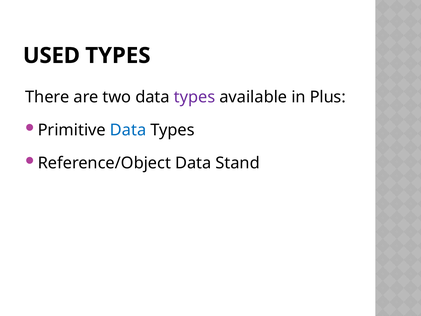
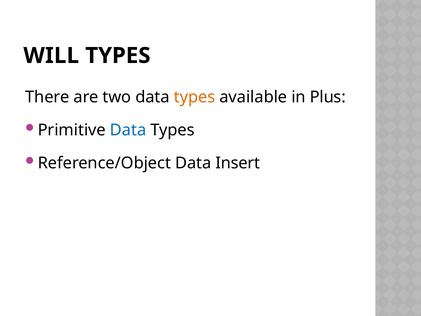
USED: USED -> WILL (51, 56)
types colour: purple -> orange (195, 97)
Stand: Stand -> Insert (238, 163)
